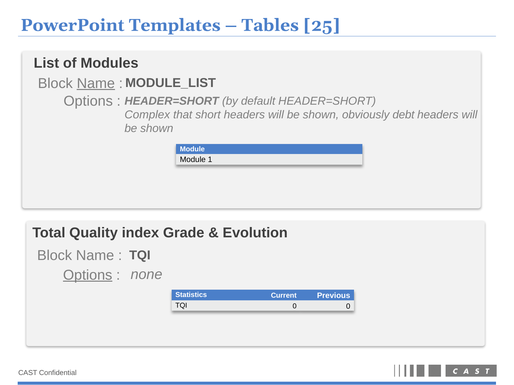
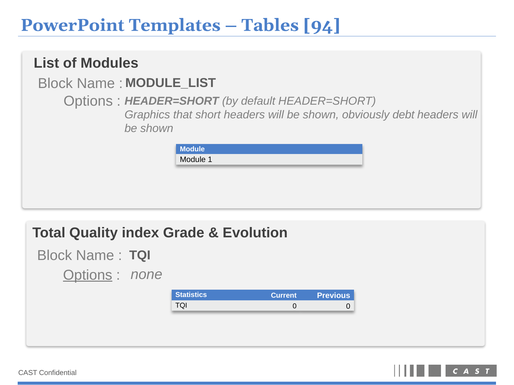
25: 25 -> 94 (322, 25)
Name underline: present -> none (96, 83)
Complex: Complex -> Graphics (147, 115)
